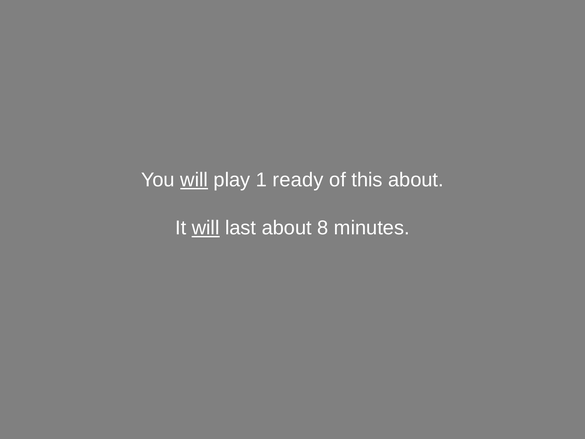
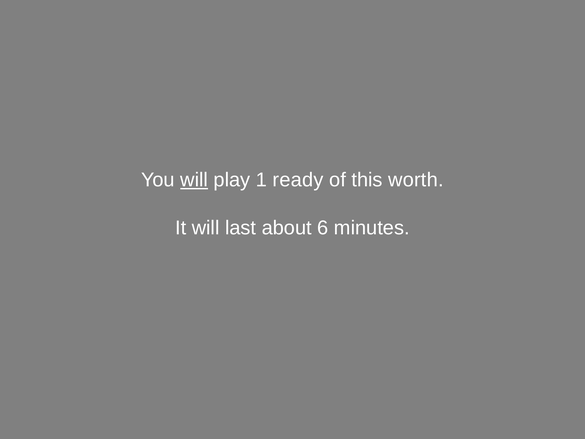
this about: about -> worth (416, 180)
will underline: present -> none (206, 228)
8: 8 -> 6 (323, 228)
